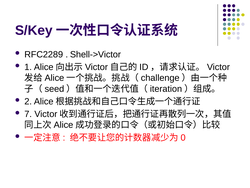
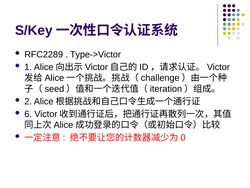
Shell->Victor: Shell->Victor -> Type->Victor (95, 54)
7: 7 -> 6 (28, 114)
